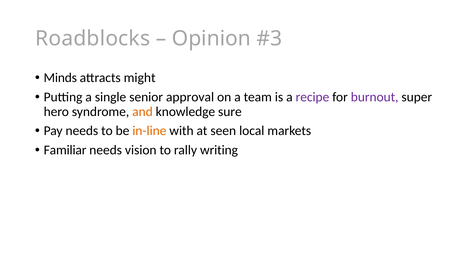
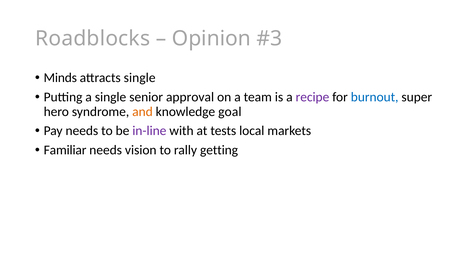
attracts might: might -> single (140, 78)
burnout colour: purple -> blue (375, 97)
sure: sure -> goal (230, 111)
in-line colour: orange -> purple (149, 131)
seen: seen -> tests (223, 131)
writing: writing -> getting (219, 150)
